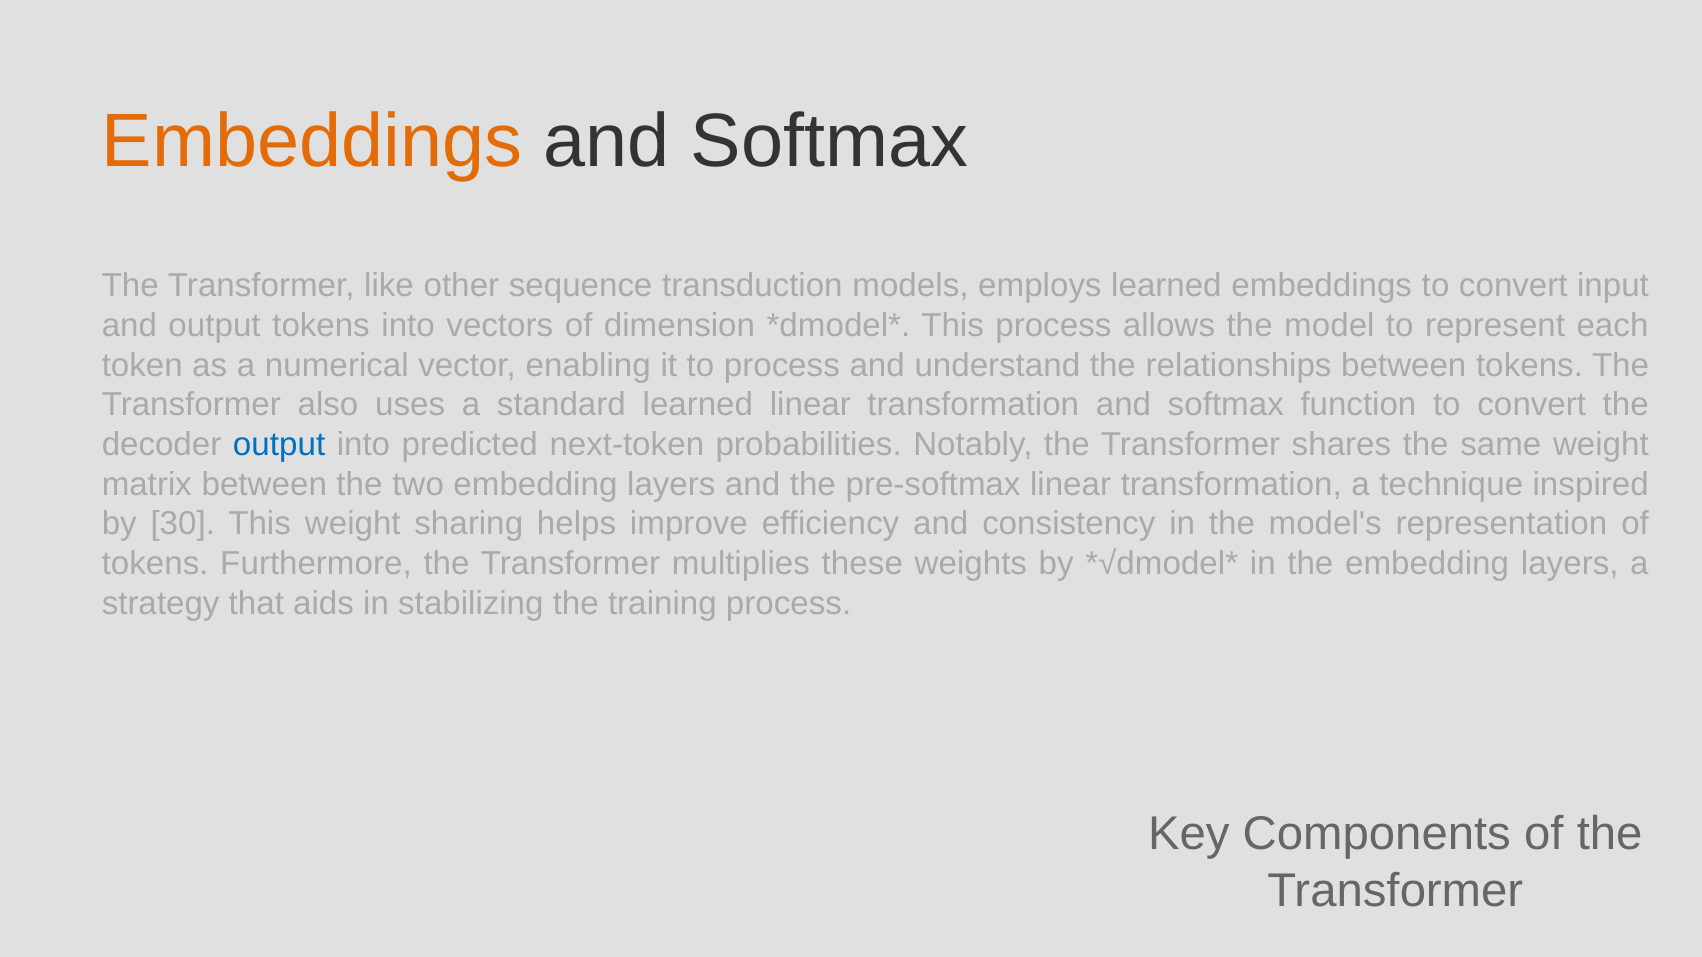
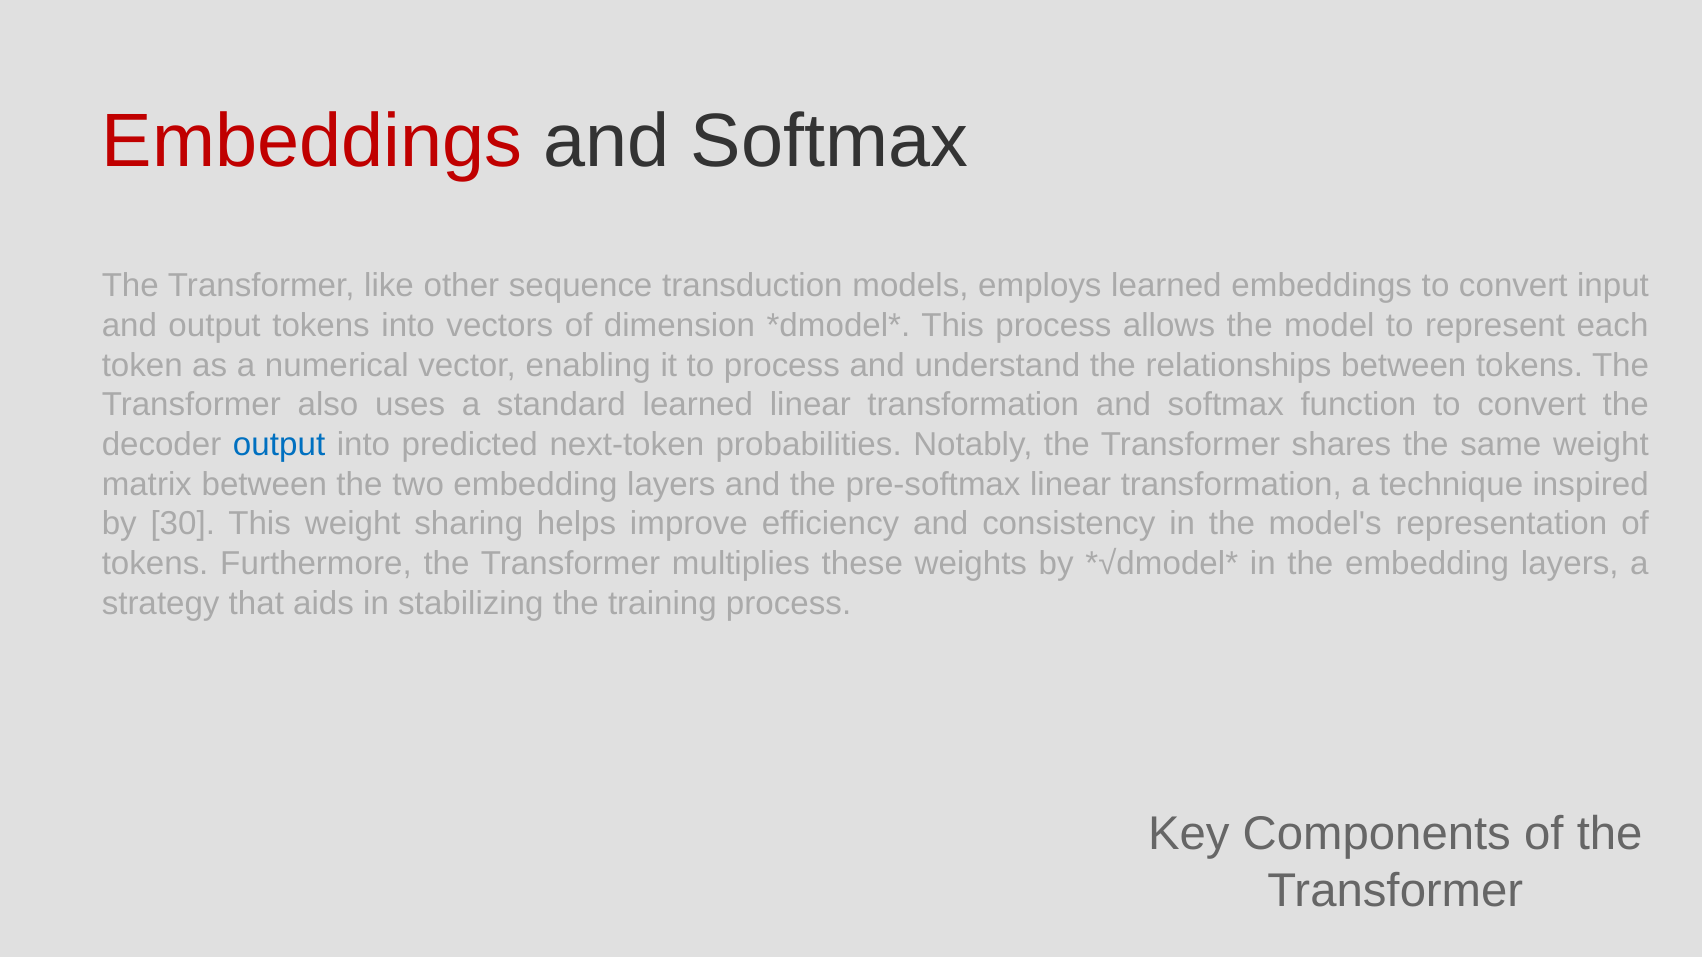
Embeddings colour: orange -> red (312, 141)
